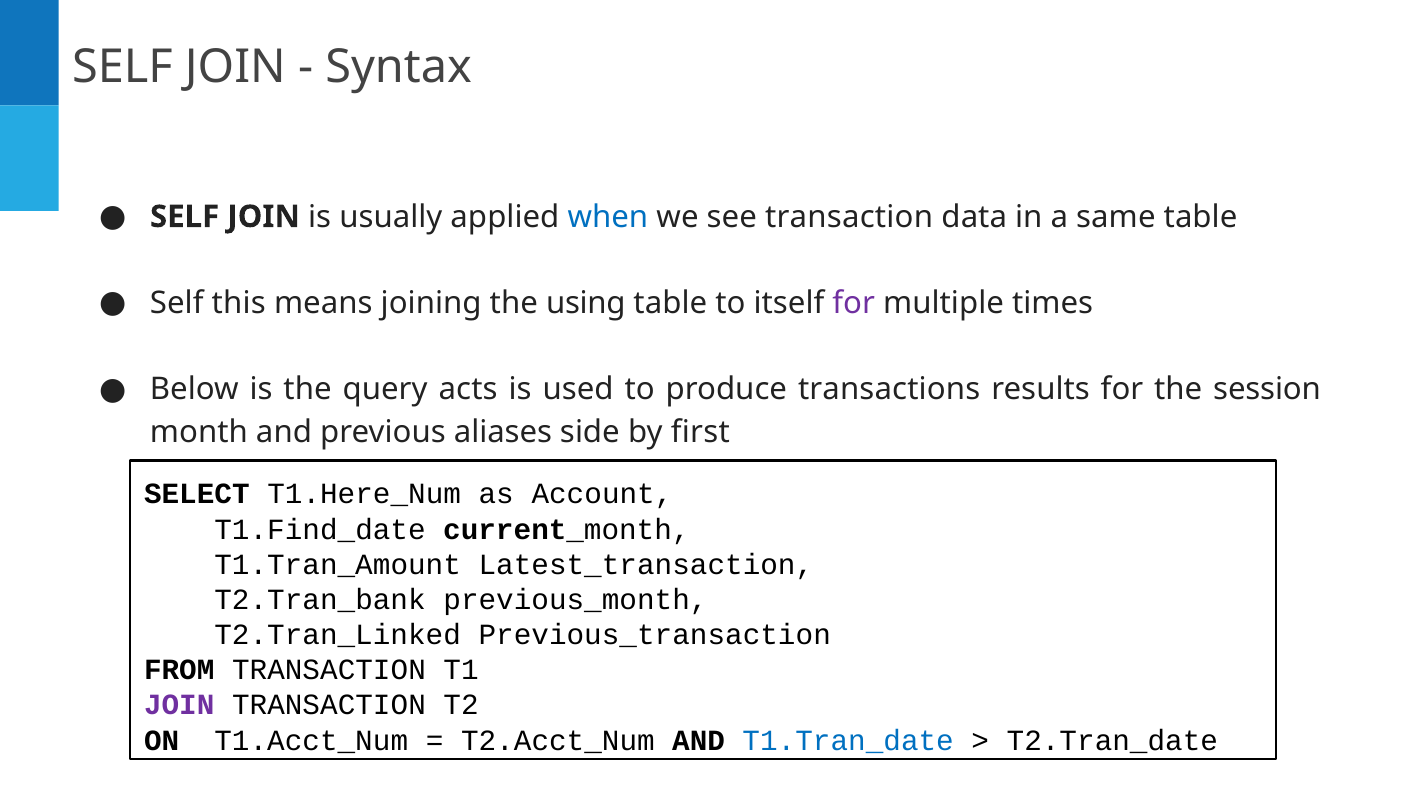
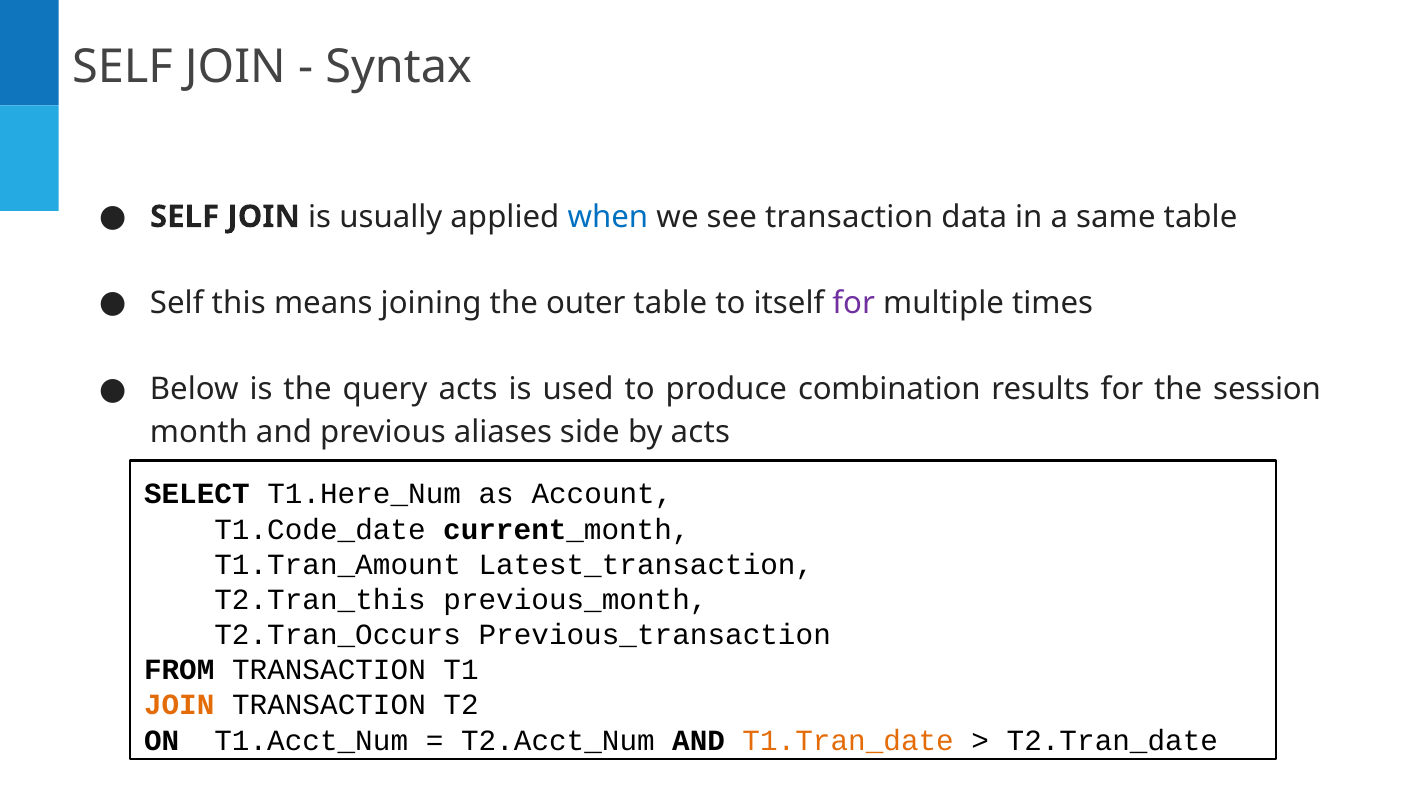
using: using -> outer (586, 303)
transactions: transactions -> combination (889, 389)
by first: first -> acts (700, 432)
T1.Find_date: T1.Find_date -> T1.Code_date (320, 529)
T2.Tran_bank: T2.Tran_bank -> T2.Tran_this (320, 600)
T2.Tran_Linked: T2.Tran_Linked -> T2.Tran_Occurs (338, 635)
JOIN colour: purple -> orange (179, 705)
T1.Tran_date colour: blue -> orange (848, 740)
